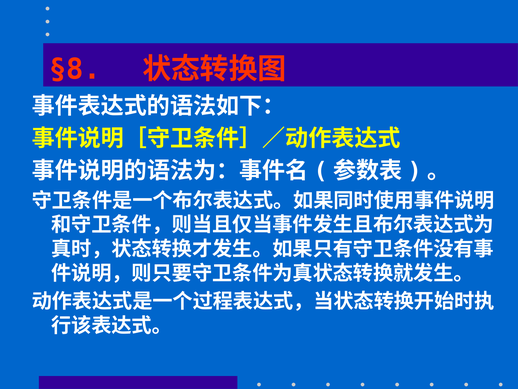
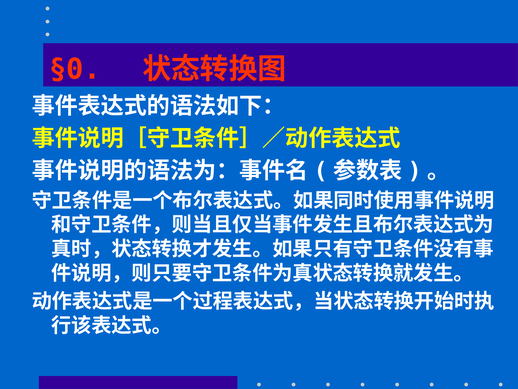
§8: §8 -> §0 (75, 69)
